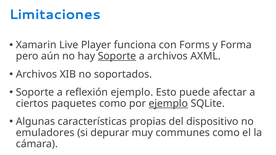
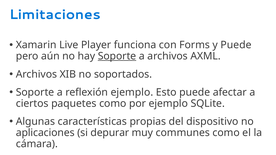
y Forma: Forma -> Puede (236, 45)
ejemplo underline: present -> none (168, 104)
emuladores: emuladores -> aplicaciones (45, 133)
